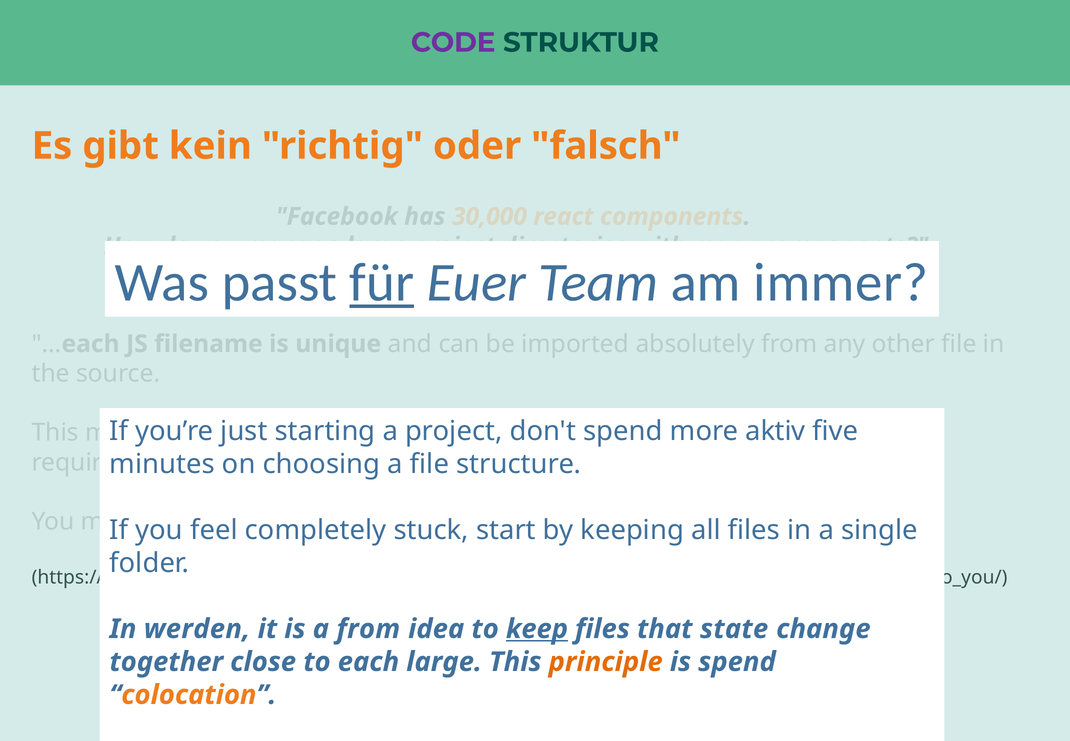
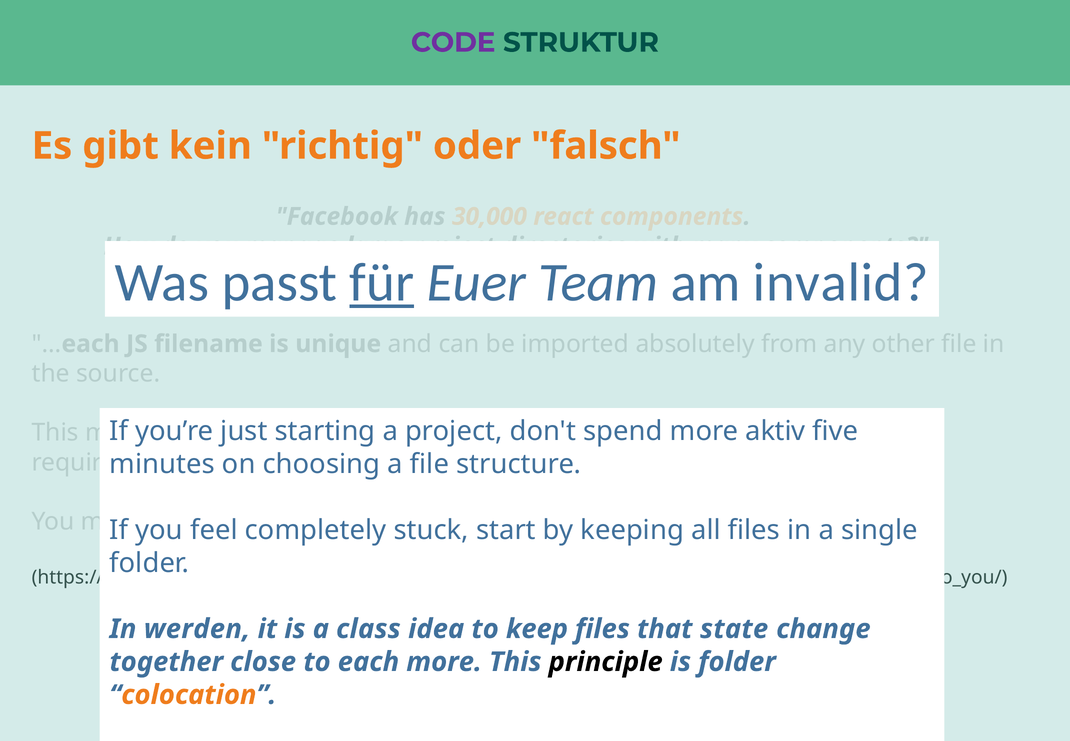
immer: immer -> invalid (841, 283)
a from: from -> class (368, 629)
keep underline: present -> none (537, 629)
each large: large -> more (444, 662)
principle colour: orange -> black (606, 662)
is spend: spend -> folder (737, 662)
